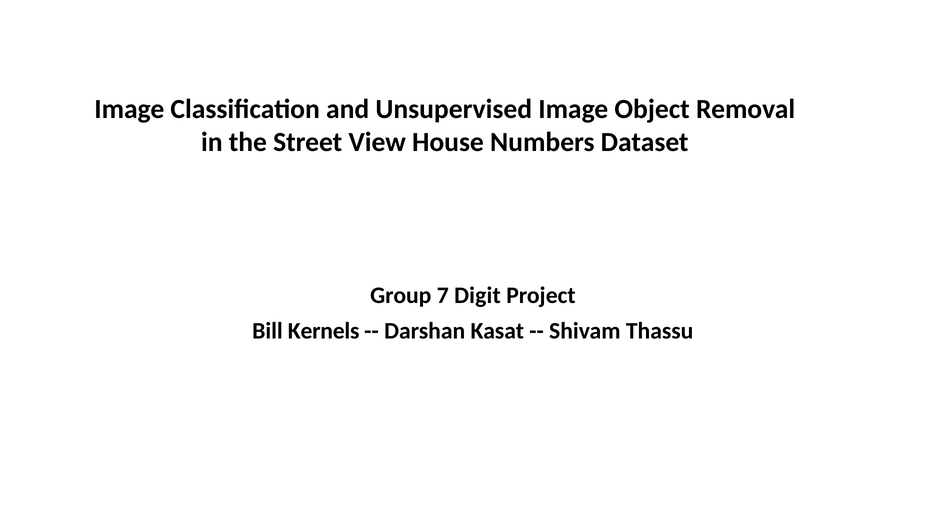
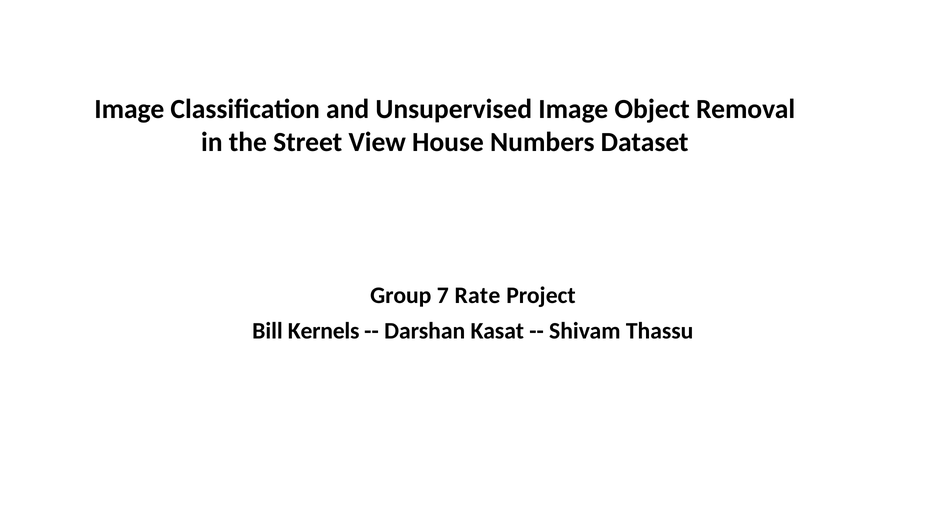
Digit: Digit -> Rate (477, 296)
